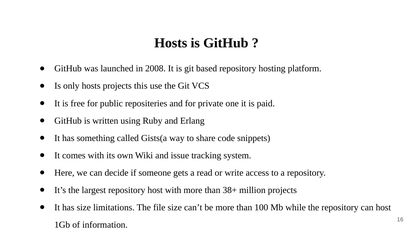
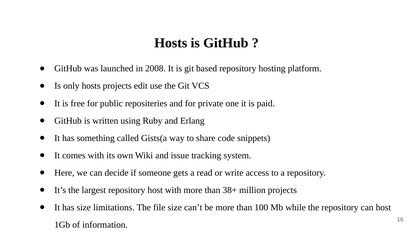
this: this -> edit (141, 86)
